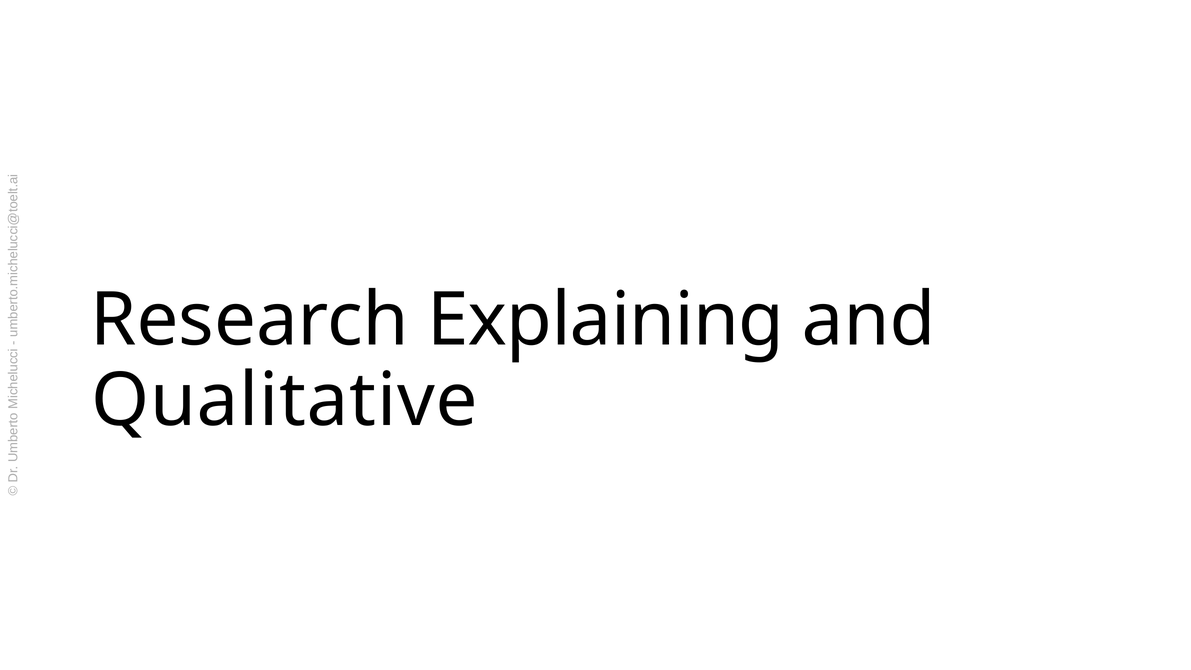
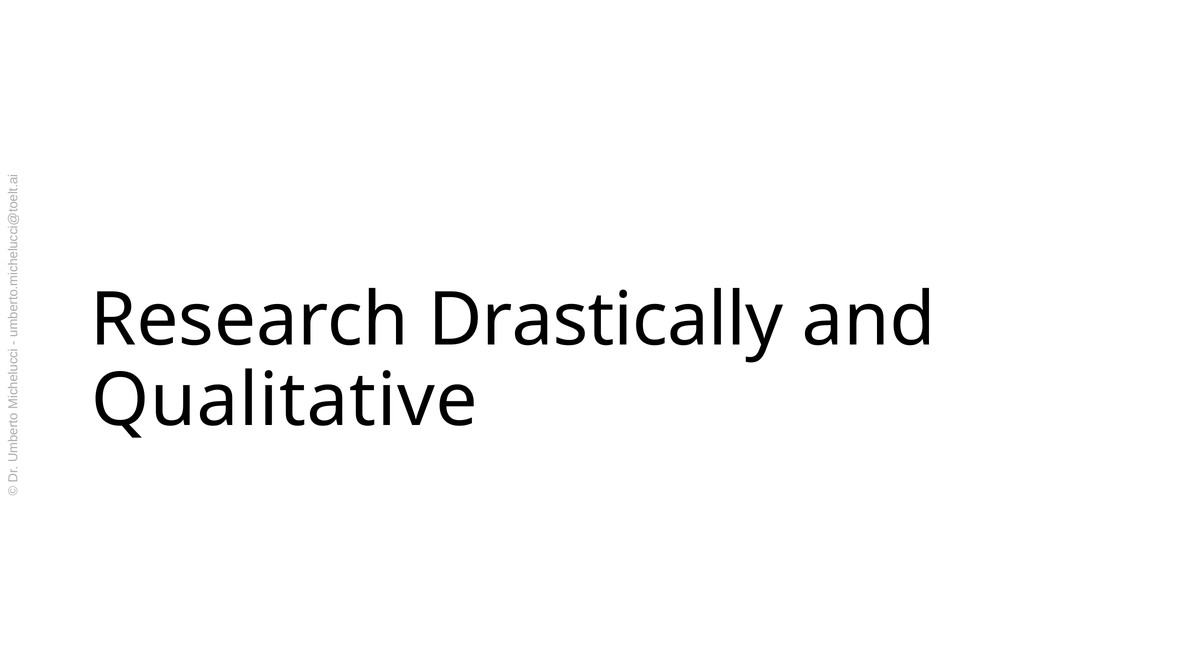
Explaining: Explaining -> Drastically (606, 320)
